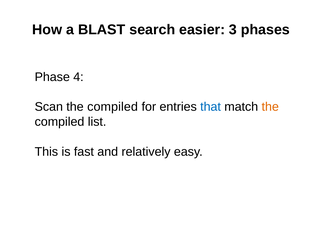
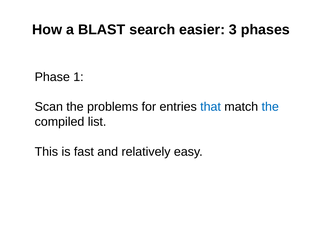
4: 4 -> 1 (78, 77)
Scan the compiled: compiled -> problems (113, 107)
the colour: orange -> blue (270, 107)
